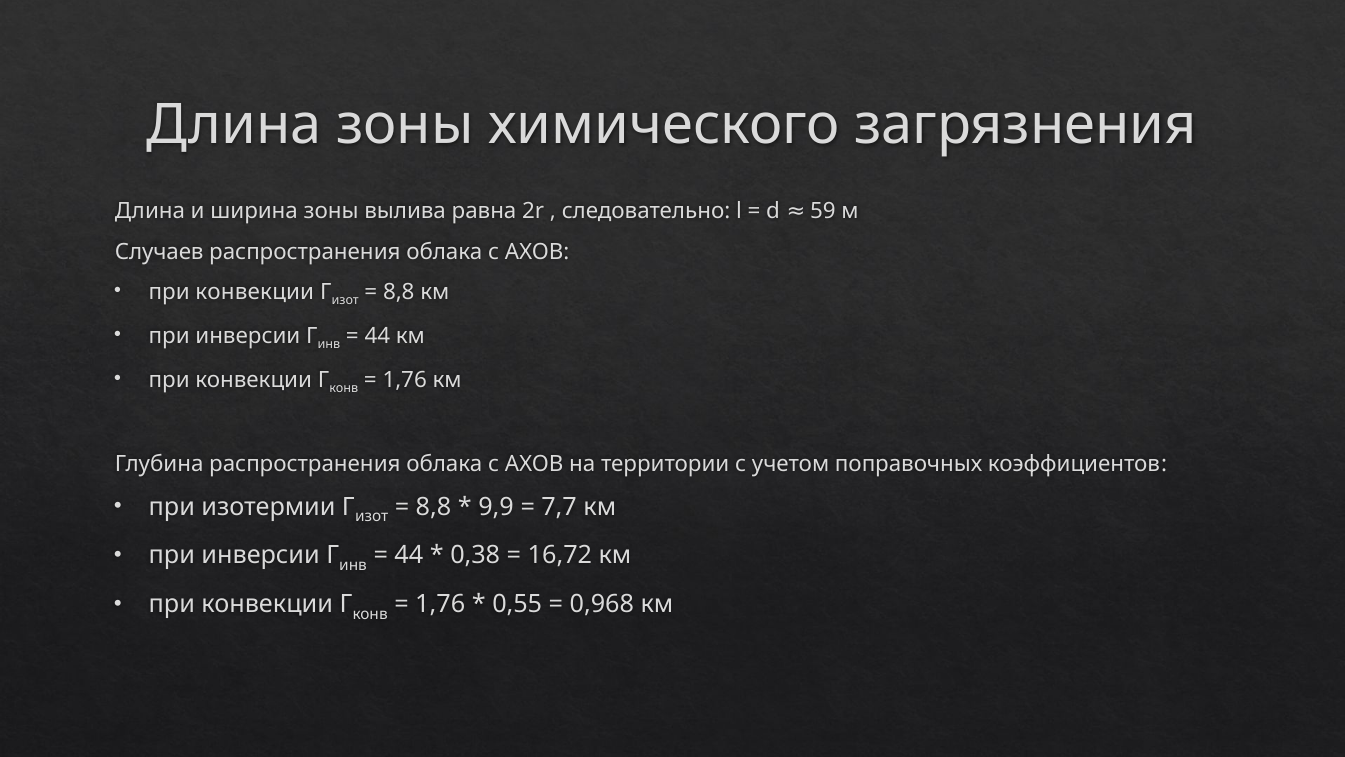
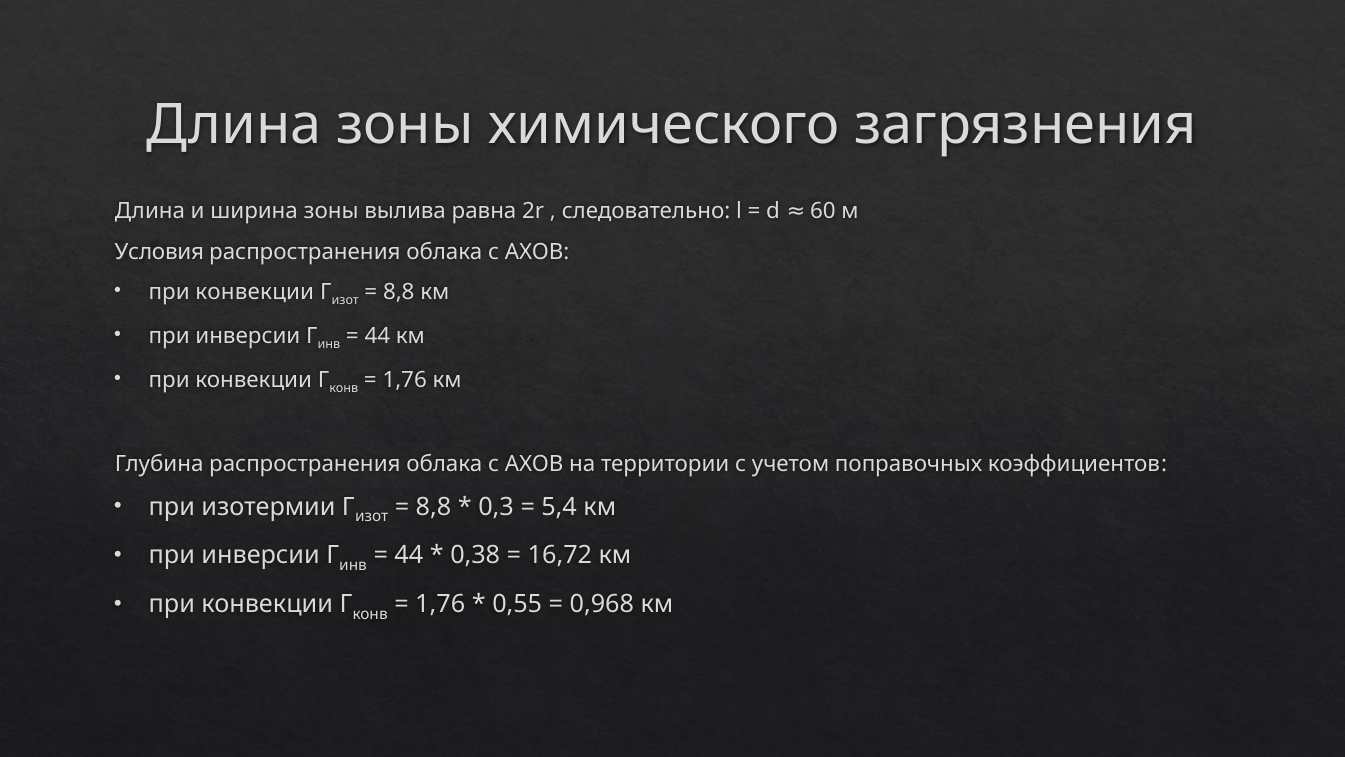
59: 59 -> 60 (823, 211)
Случаев: Случаев -> Условия (159, 252)
9,9: 9,9 -> 0,3 (496, 506)
7,7: 7,7 -> 5,4 (559, 506)
